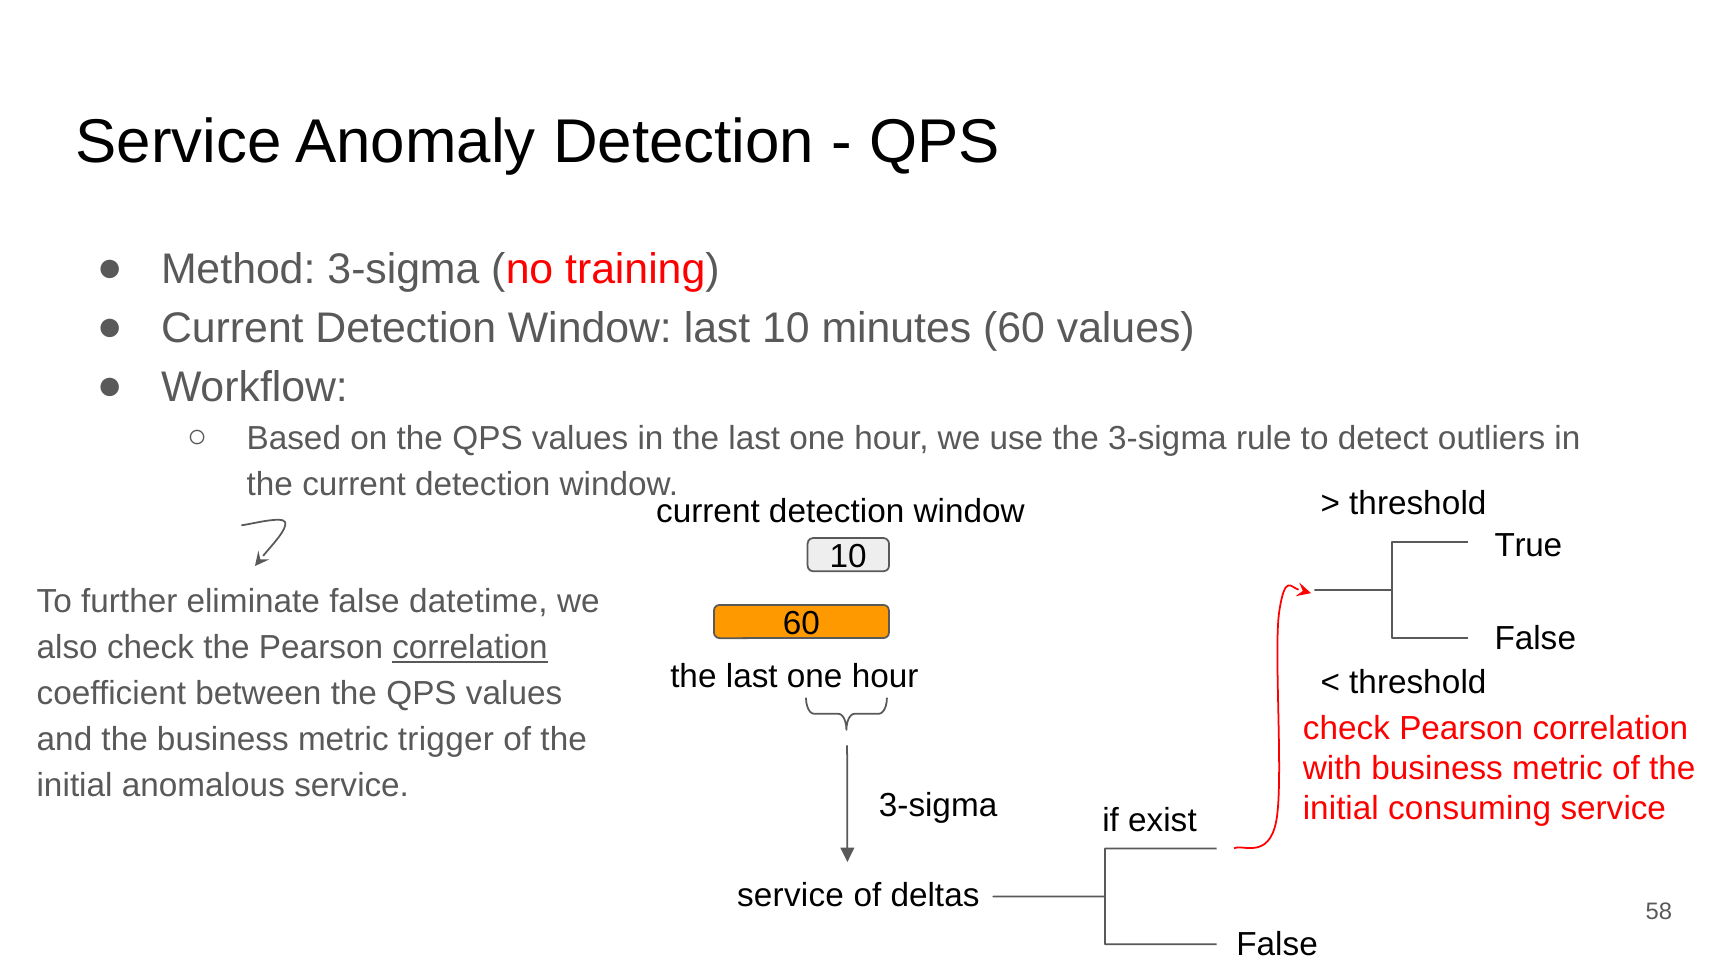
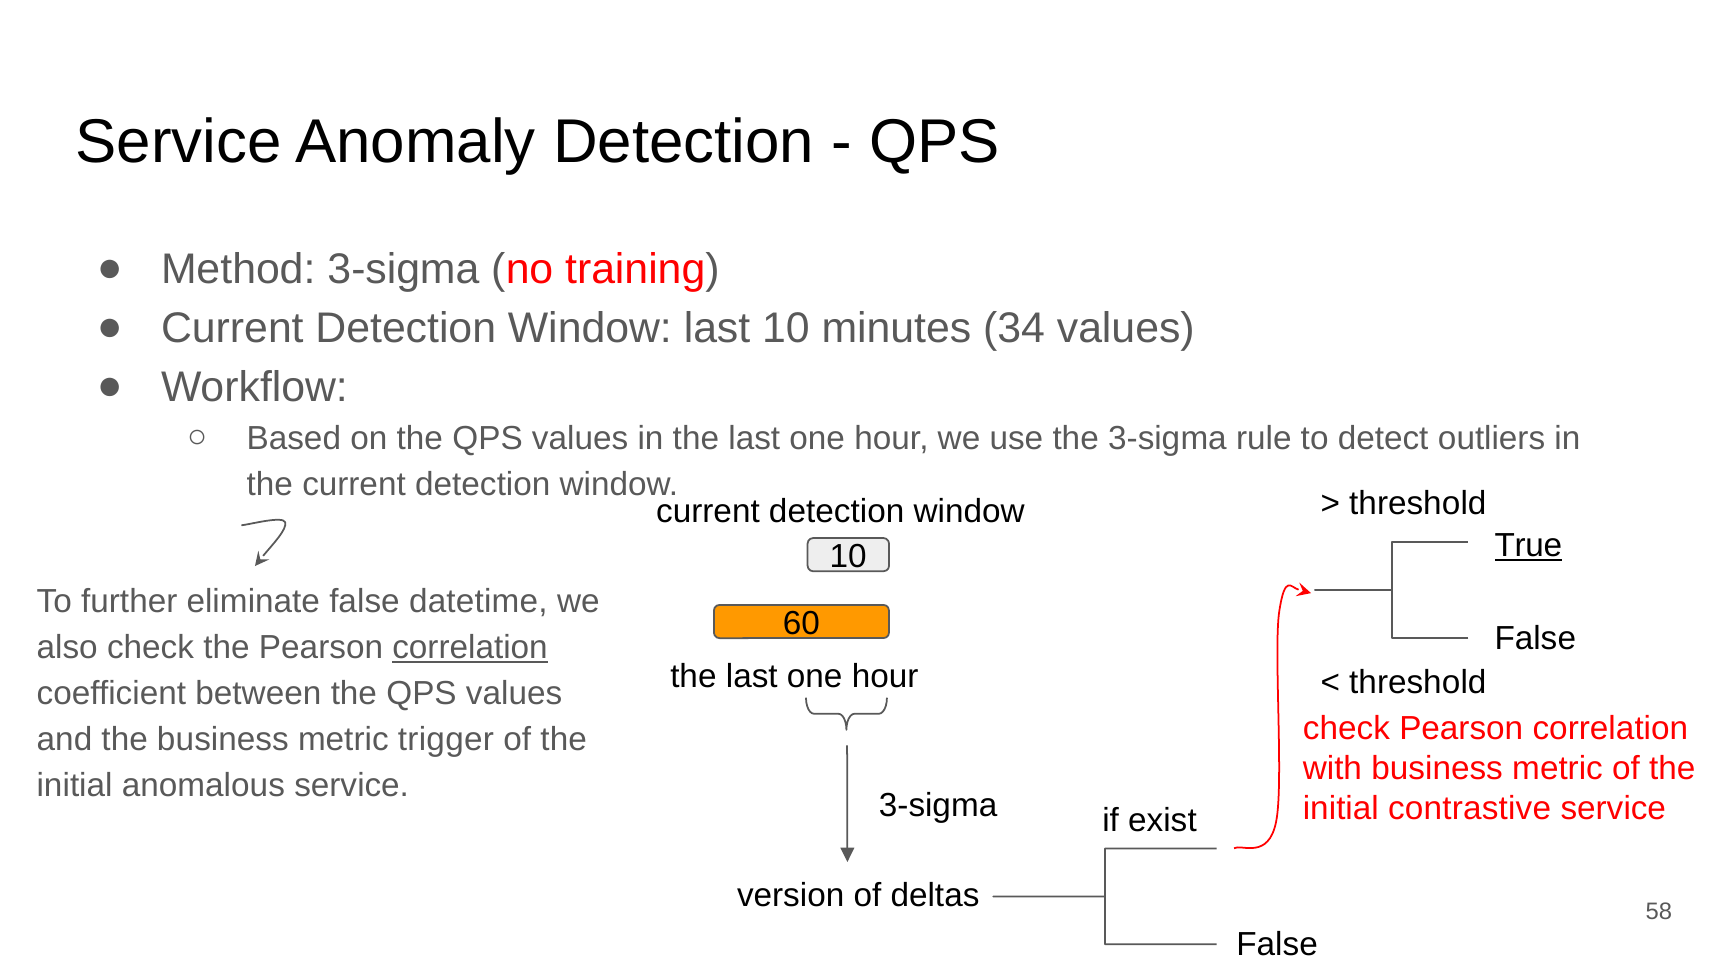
minutes 60: 60 -> 34 (1014, 328)
True underline: none -> present (1528, 545)
consuming: consuming -> contrastive (1470, 809)
service: service -> version (791, 895)
